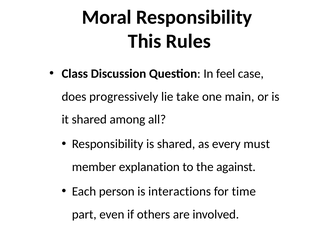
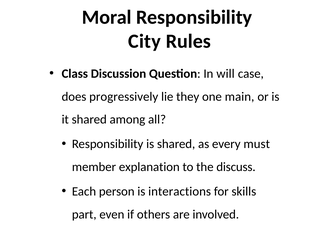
This: This -> City (145, 41)
feel: feel -> will (226, 74)
take: take -> they (188, 97)
against: against -> discuss (236, 167)
time: time -> skills (244, 191)
